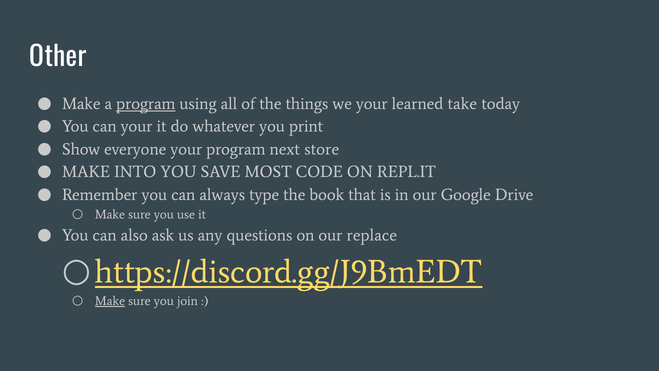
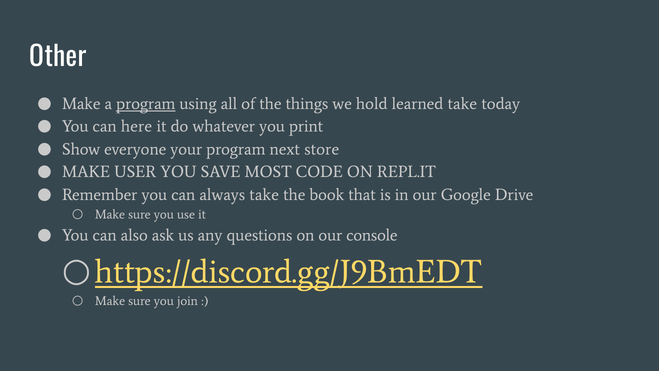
we your: your -> hold (372, 104)
can your: your -> here (136, 126)
INTO: INTO -> USER (135, 172)
always type: type -> take (264, 195)
replace: replace -> console (372, 235)
Make underline: present -> none (110, 301)
